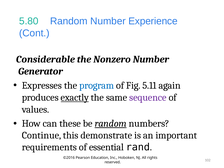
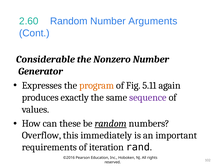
5.80: 5.80 -> 2.60 (29, 21)
Experience: Experience -> Arguments (153, 21)
program colour: blue -> orange (97, 86)
exactly underline: present -> none (75, 97)
Continue: Continue -> Overflow (41, 135)
demonstrate: demonstrate -> immediately (106, 135)
essential: essential -> iteration (106, 147)
